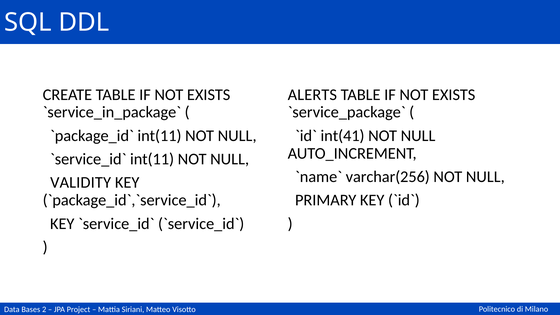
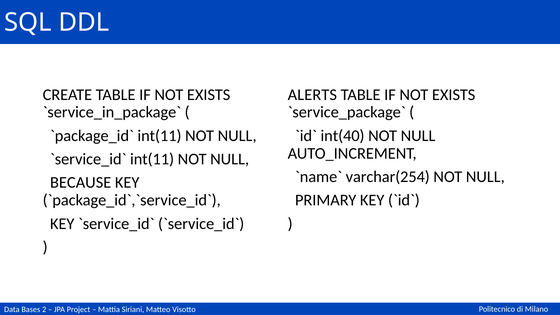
int(41: int(41 -> int(40 (343, 136)
varchar(256: varchar(256 -> varchar(254 (388, 177)
VALIDITY: VALIDITY -> BECAUSE (81, 183)
